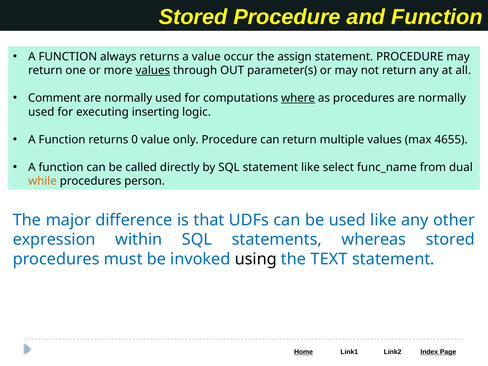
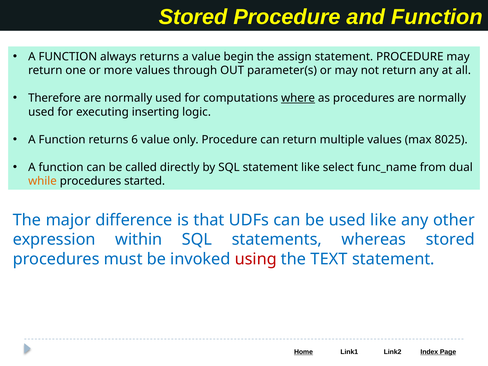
occur: occur -> begin (239, 57)
values underline: present -> none (153, 70)
Comment: Comment -> Therefore (54, 98)
0: 0 -> 6 (135, 140)
4655: 4655 -> 8025 (451, 140)
person: person -> started (145, 181)
using colour: black -> red (256, 259)
